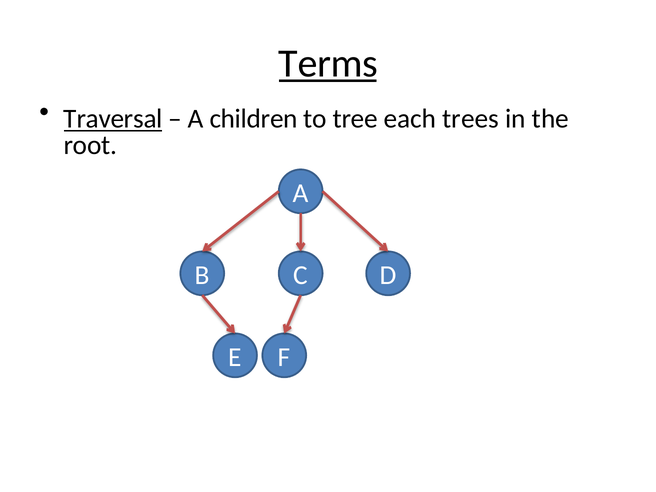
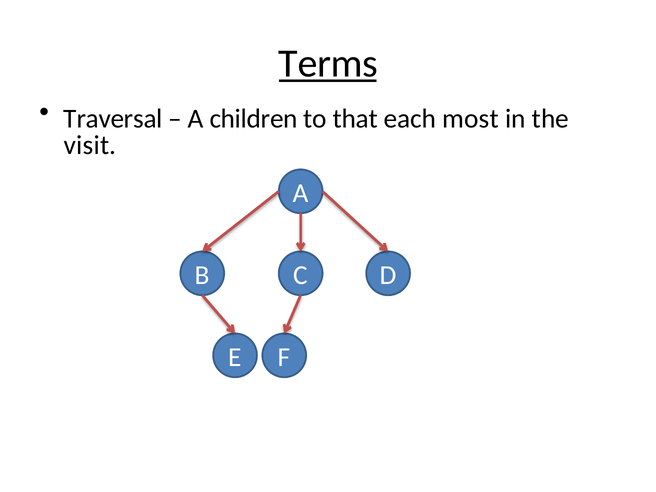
Traversal underline: present -> none (113, 119)
tree: tree -> that (355, 119)
trees: trees -> most (471, 119)
root: root -> visit (90, 145)
